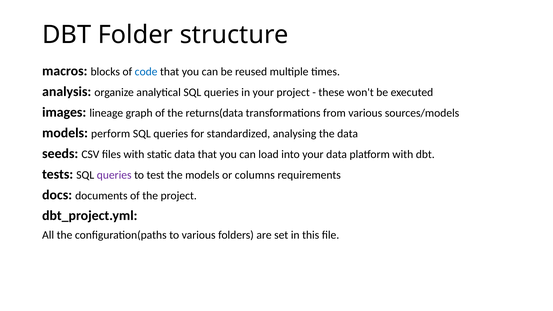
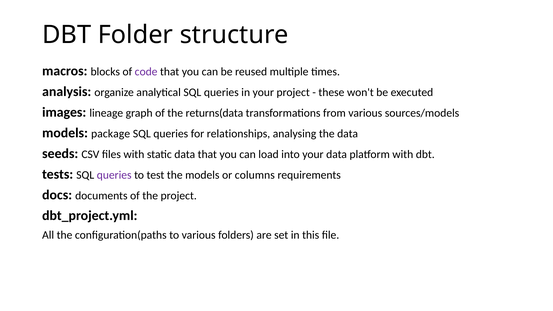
code colour: blue -> purple (146, 72)
perform: perform -> package (111, 134)
standardized: standardized -> relationships (238, 134)
